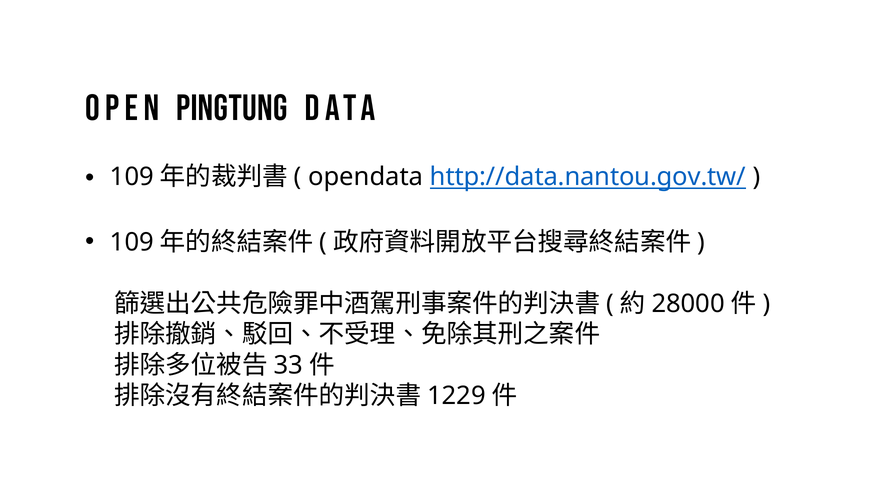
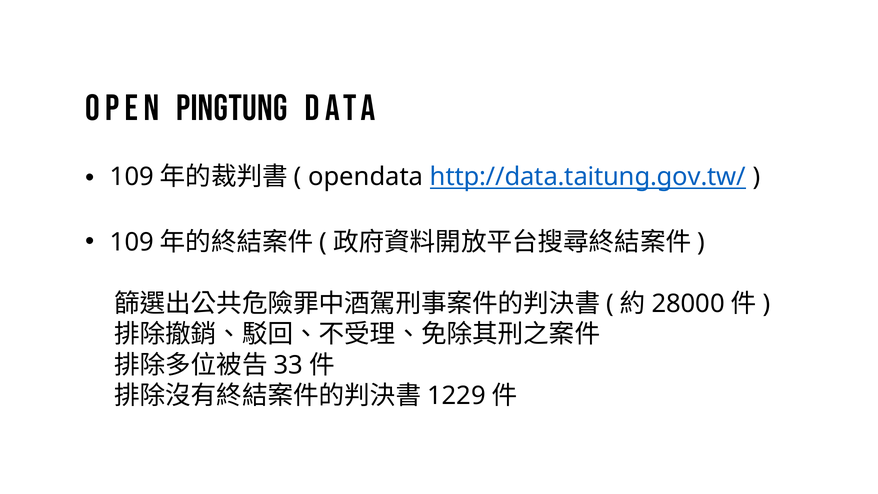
http://data.nantou.gov.tw/: http://data.nantou.gov.tw/ -> http://data.taitung.gov.tw/ (588, 177)
